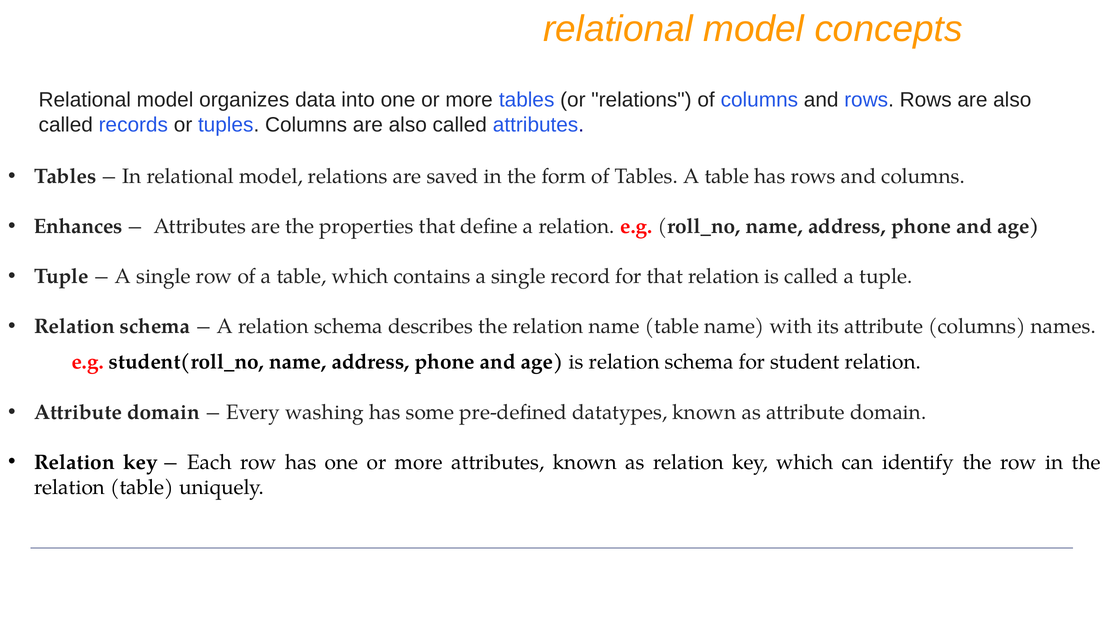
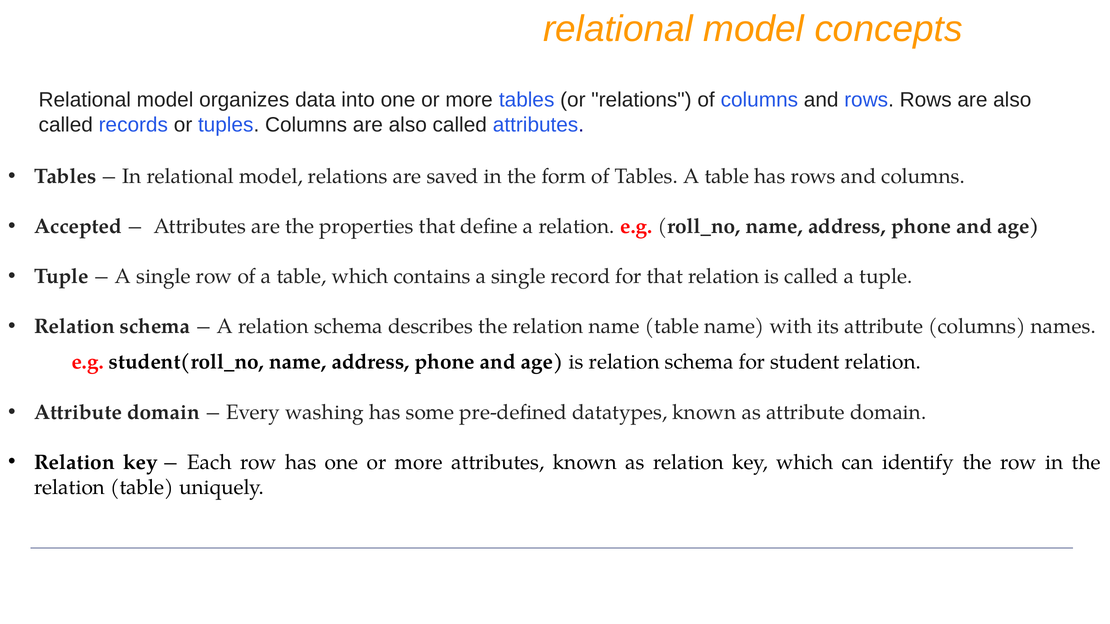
Enhances: Enhances -> Accepted (78, 227)
